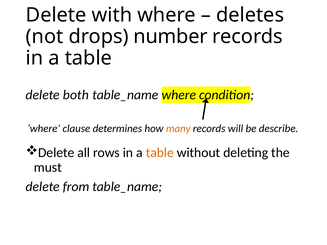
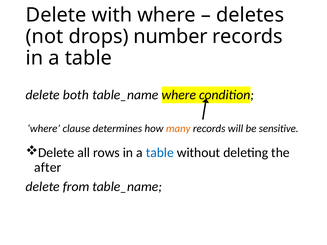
describe: describe -> sensitive (279, 129)
table colour: orange -> blue (160, 153)
must: must -> after (48, 168)
